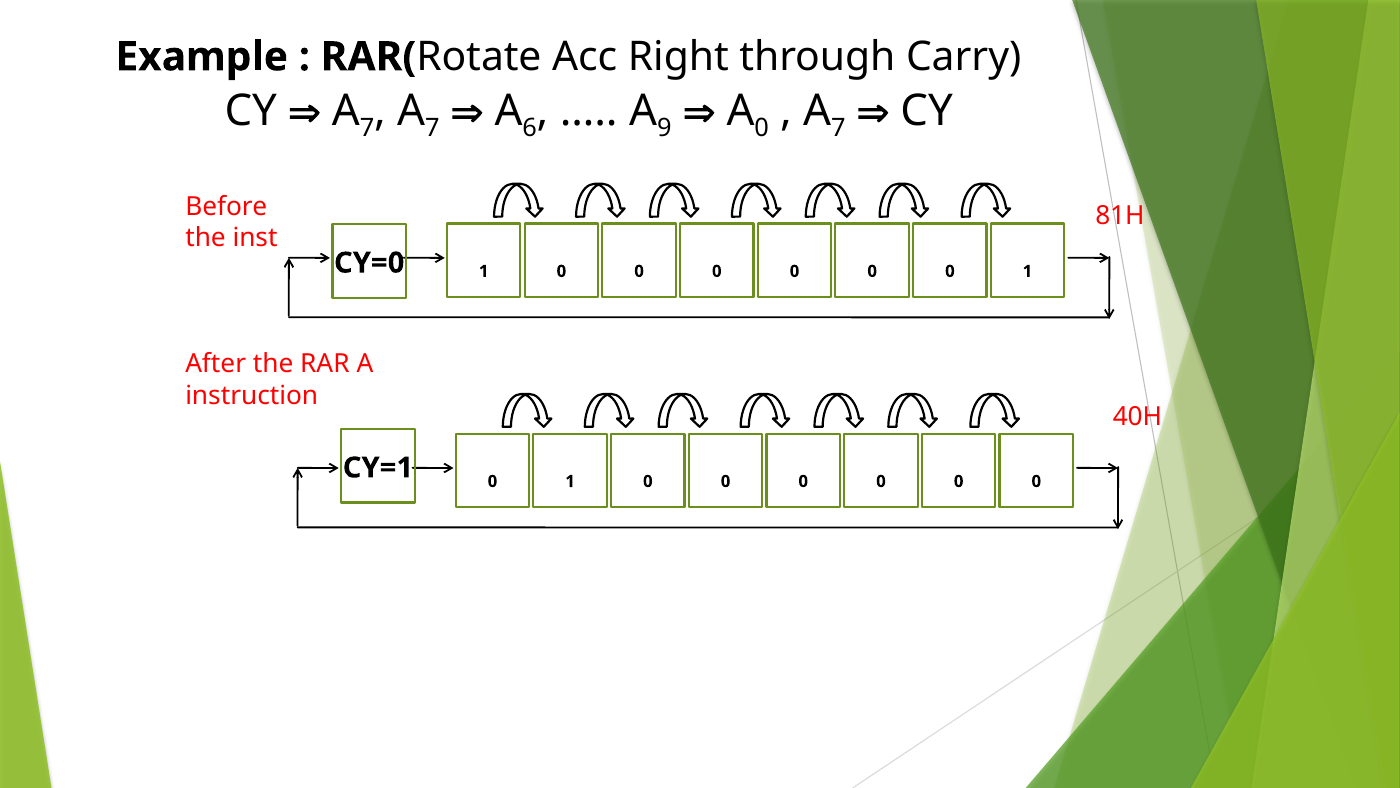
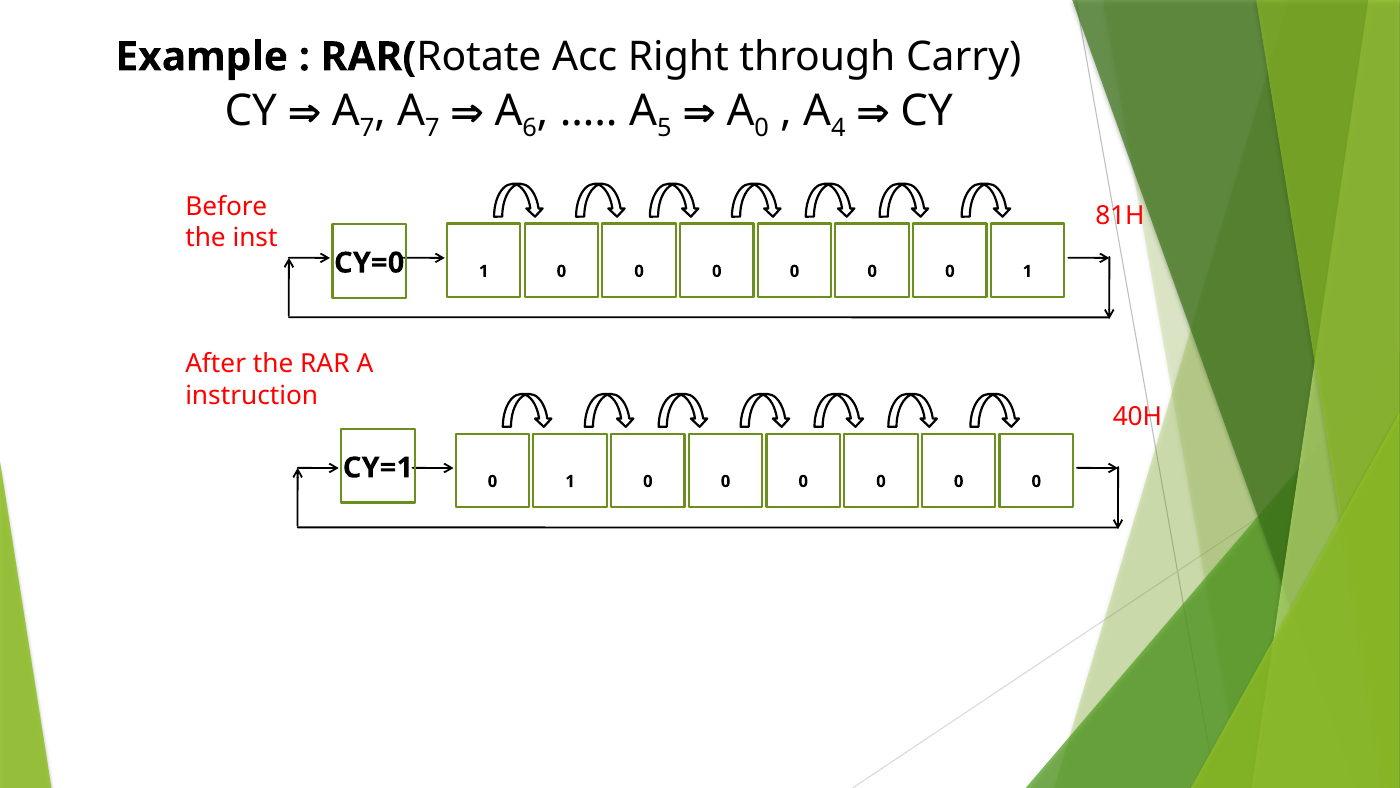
9: 9 -> 5 (664, 128)
7: 7 -> 4 (838, 128)
